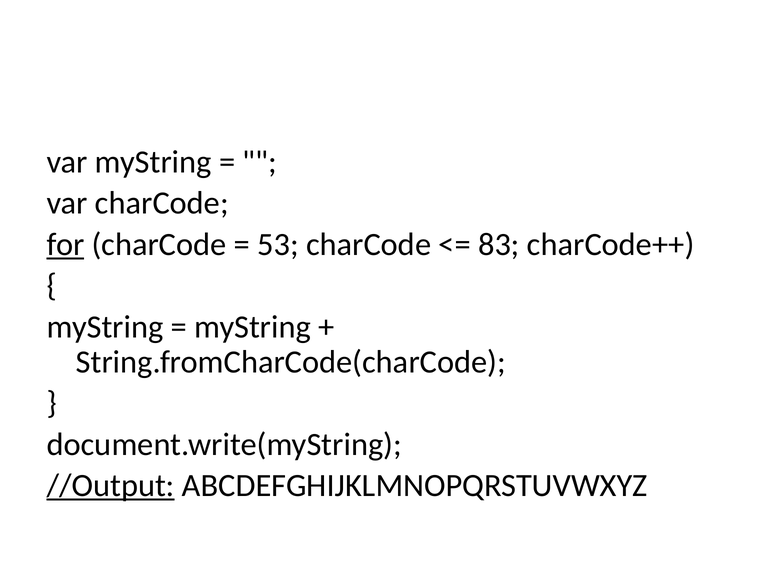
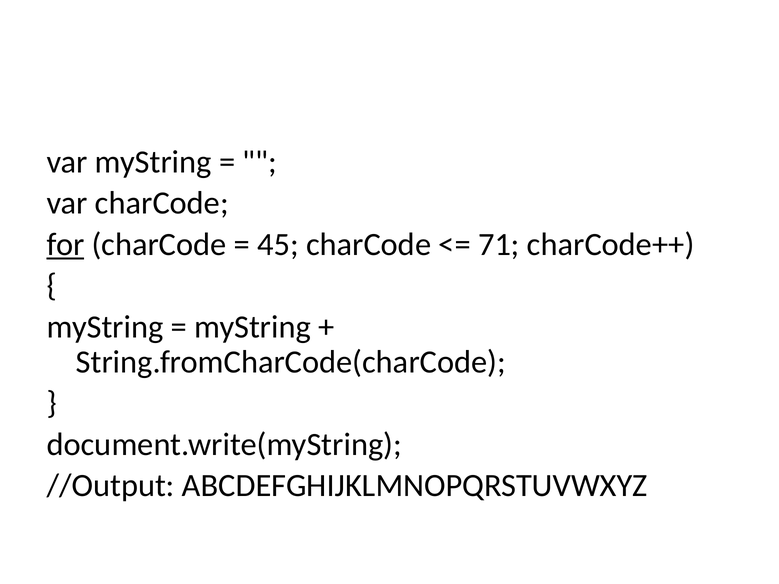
53: 53 -> 45 (278, 245)
83: 83 -> 71 (499, 245)
//Output underline: present -> none (111, 486)
